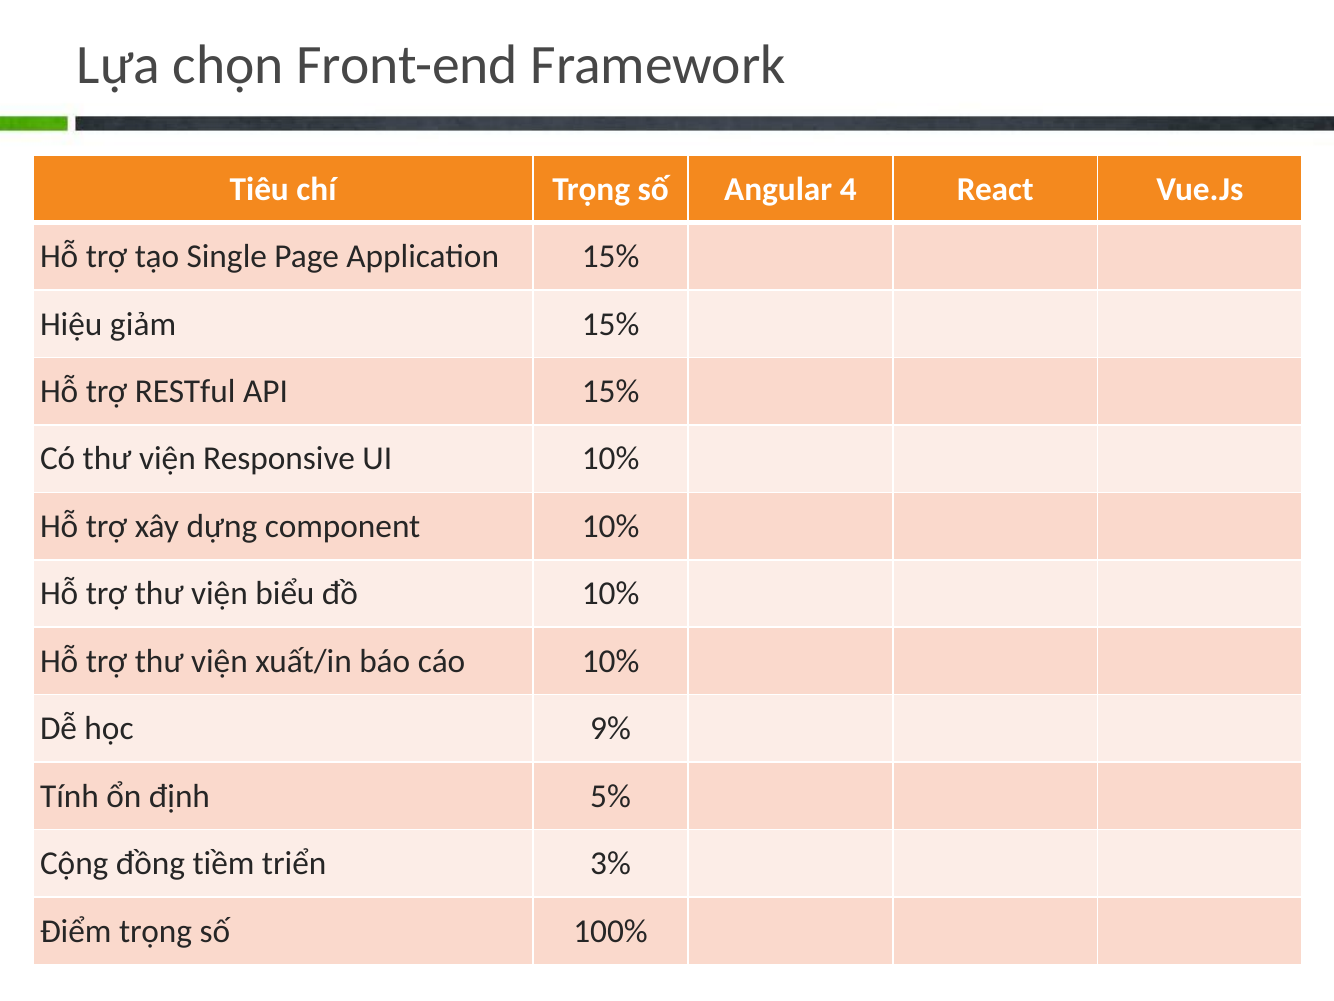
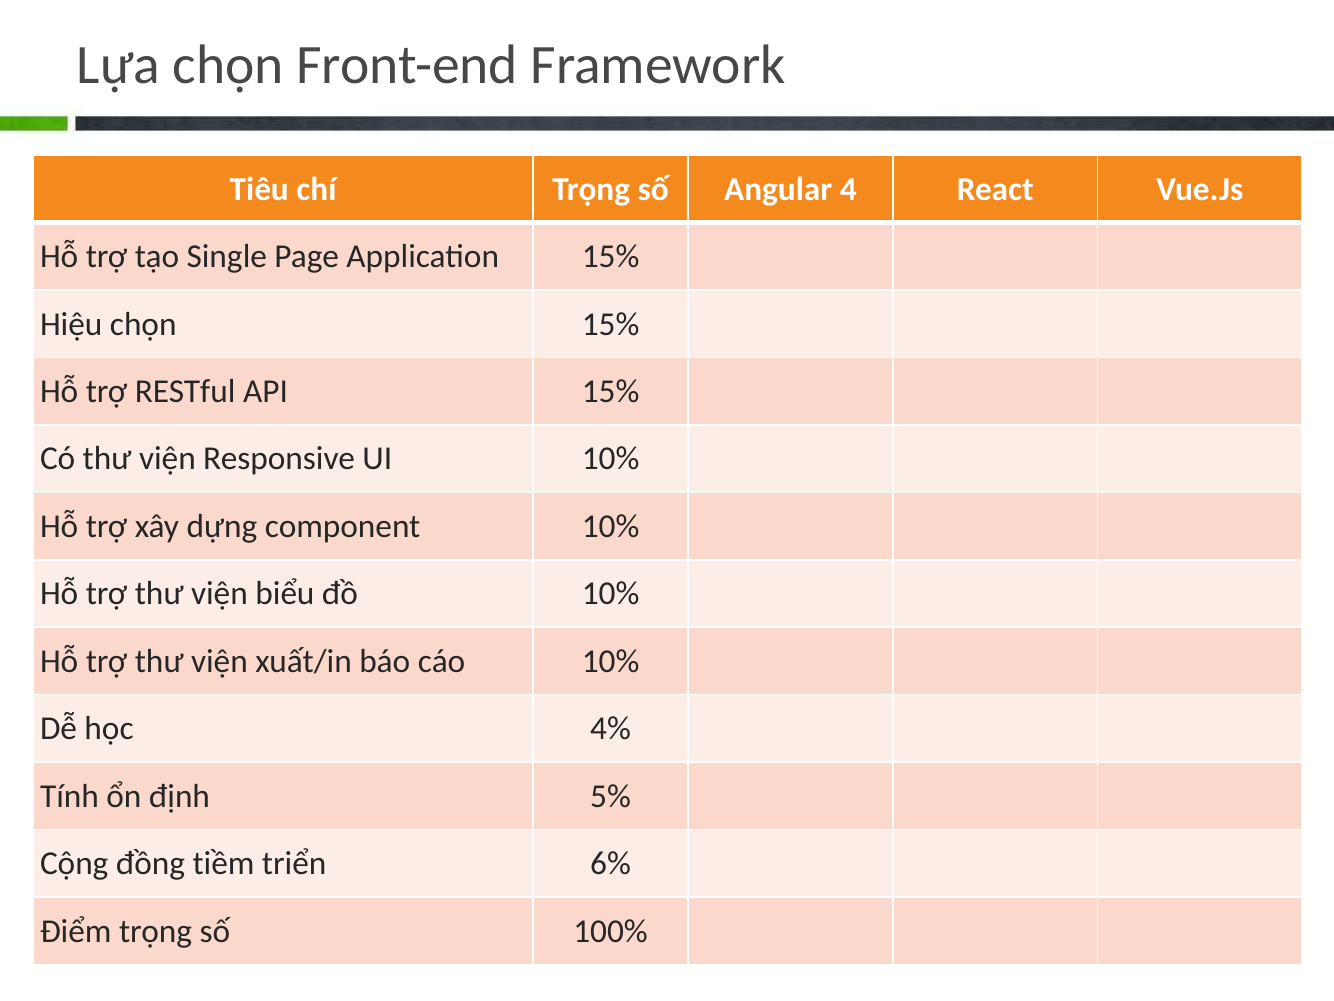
Hiệu giảm: giảm -> chọn (143, 324)
9%: 9% -> 4% (611, 728)
3%: 3% -> 6% (611, 863)
